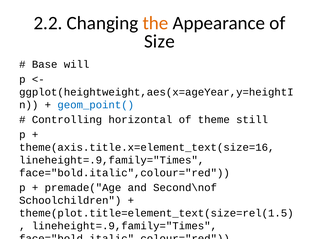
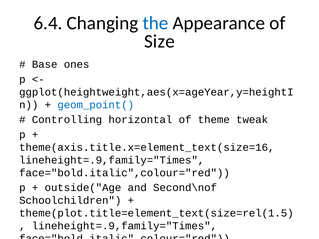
2.2: 2.2 -> 6.4 (48, 23)
the colour: orange -> blue (156, 23)
will: will -> ones (77, 65)
still: still -> tweak (252, 120)
premade("Age: premade("Age -> outside("Age (83, 188)
